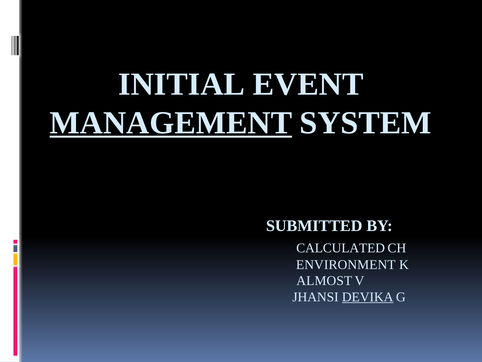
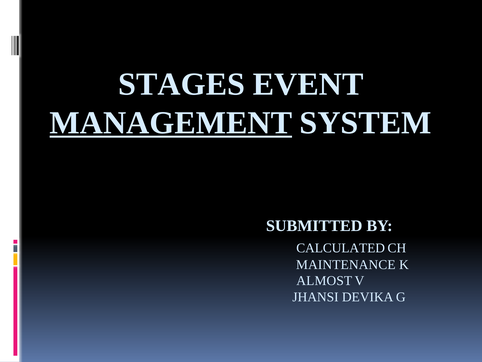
INITIAL: INITIAL -> STAGES (182, 84)
ENVIRONMENT: ENVIRONMENT -> MAINTENANCE (346, 264)
DEVIKA underline: present -> none (368, 297)
